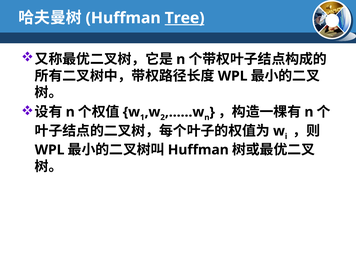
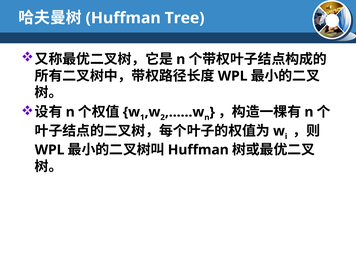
Tree underline: present -> none (185, 18)
